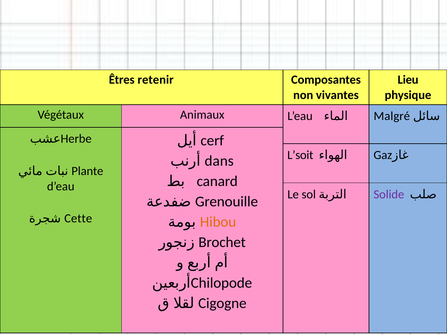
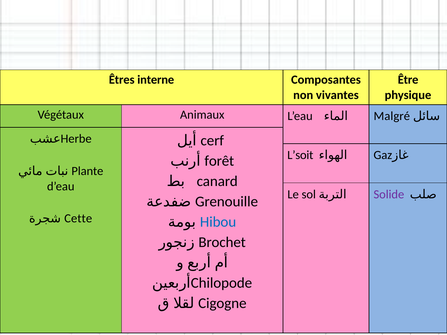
retenir: retenir -> interne (156, 80)
Lieu: Lieu -> Être (408, 80)
dans: dans -> forêt (219, 161)
Hibou colour: orange -> blue (218, 222)
